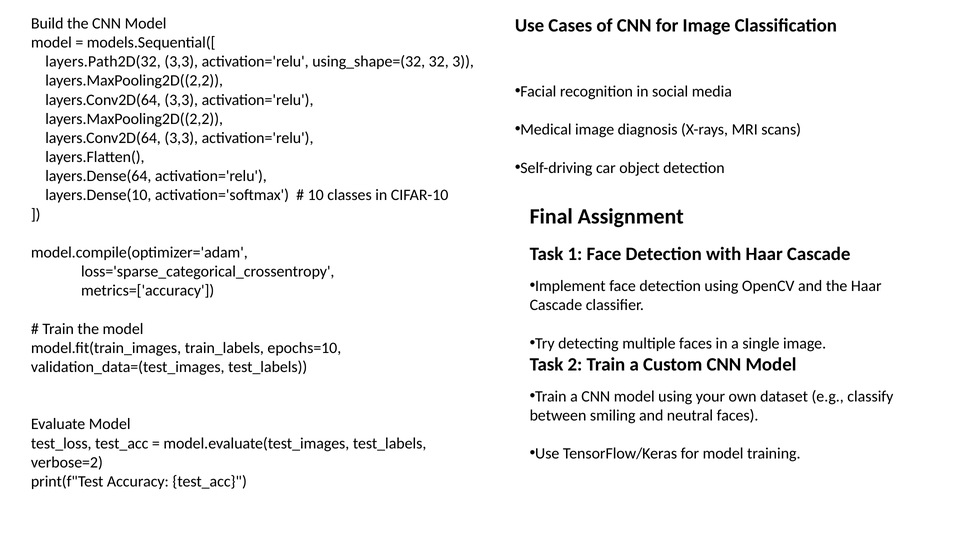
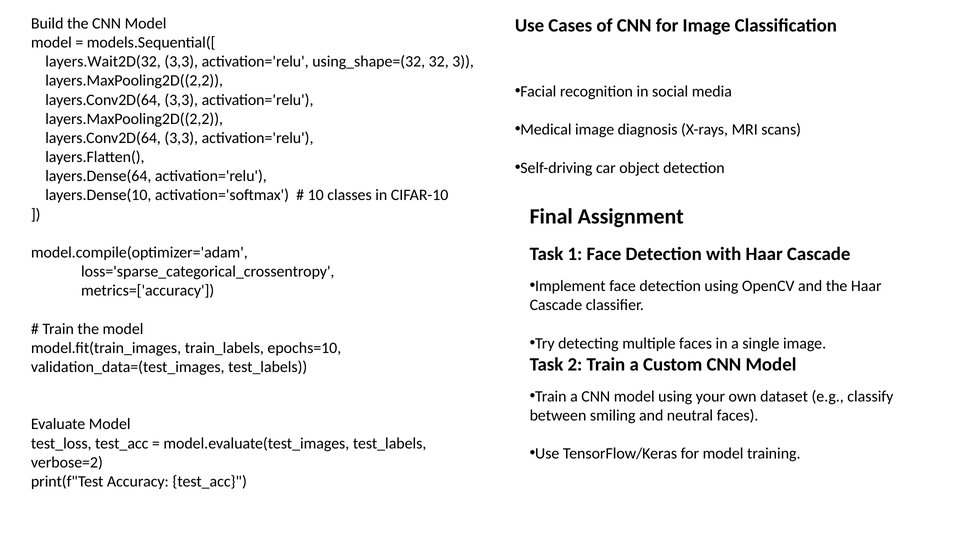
layers.Path2D(32: layers.Path2D(32 -> layers.Wait2D(32 (103, 62)
